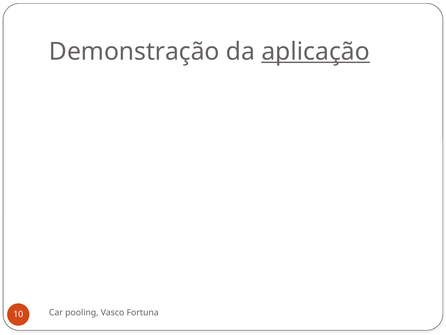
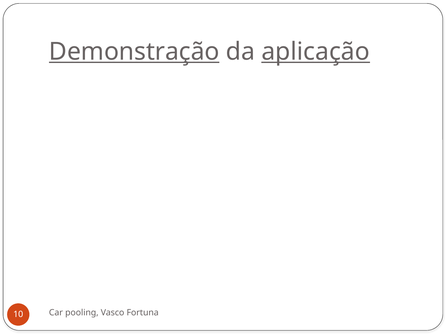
Demonstração underline: none -> present (134, 52)
